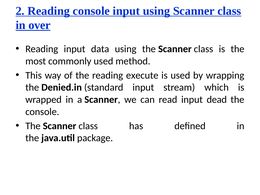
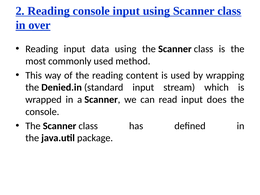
execute: execute -> content (142, 75)
dead: dead -> does (217, 100)
